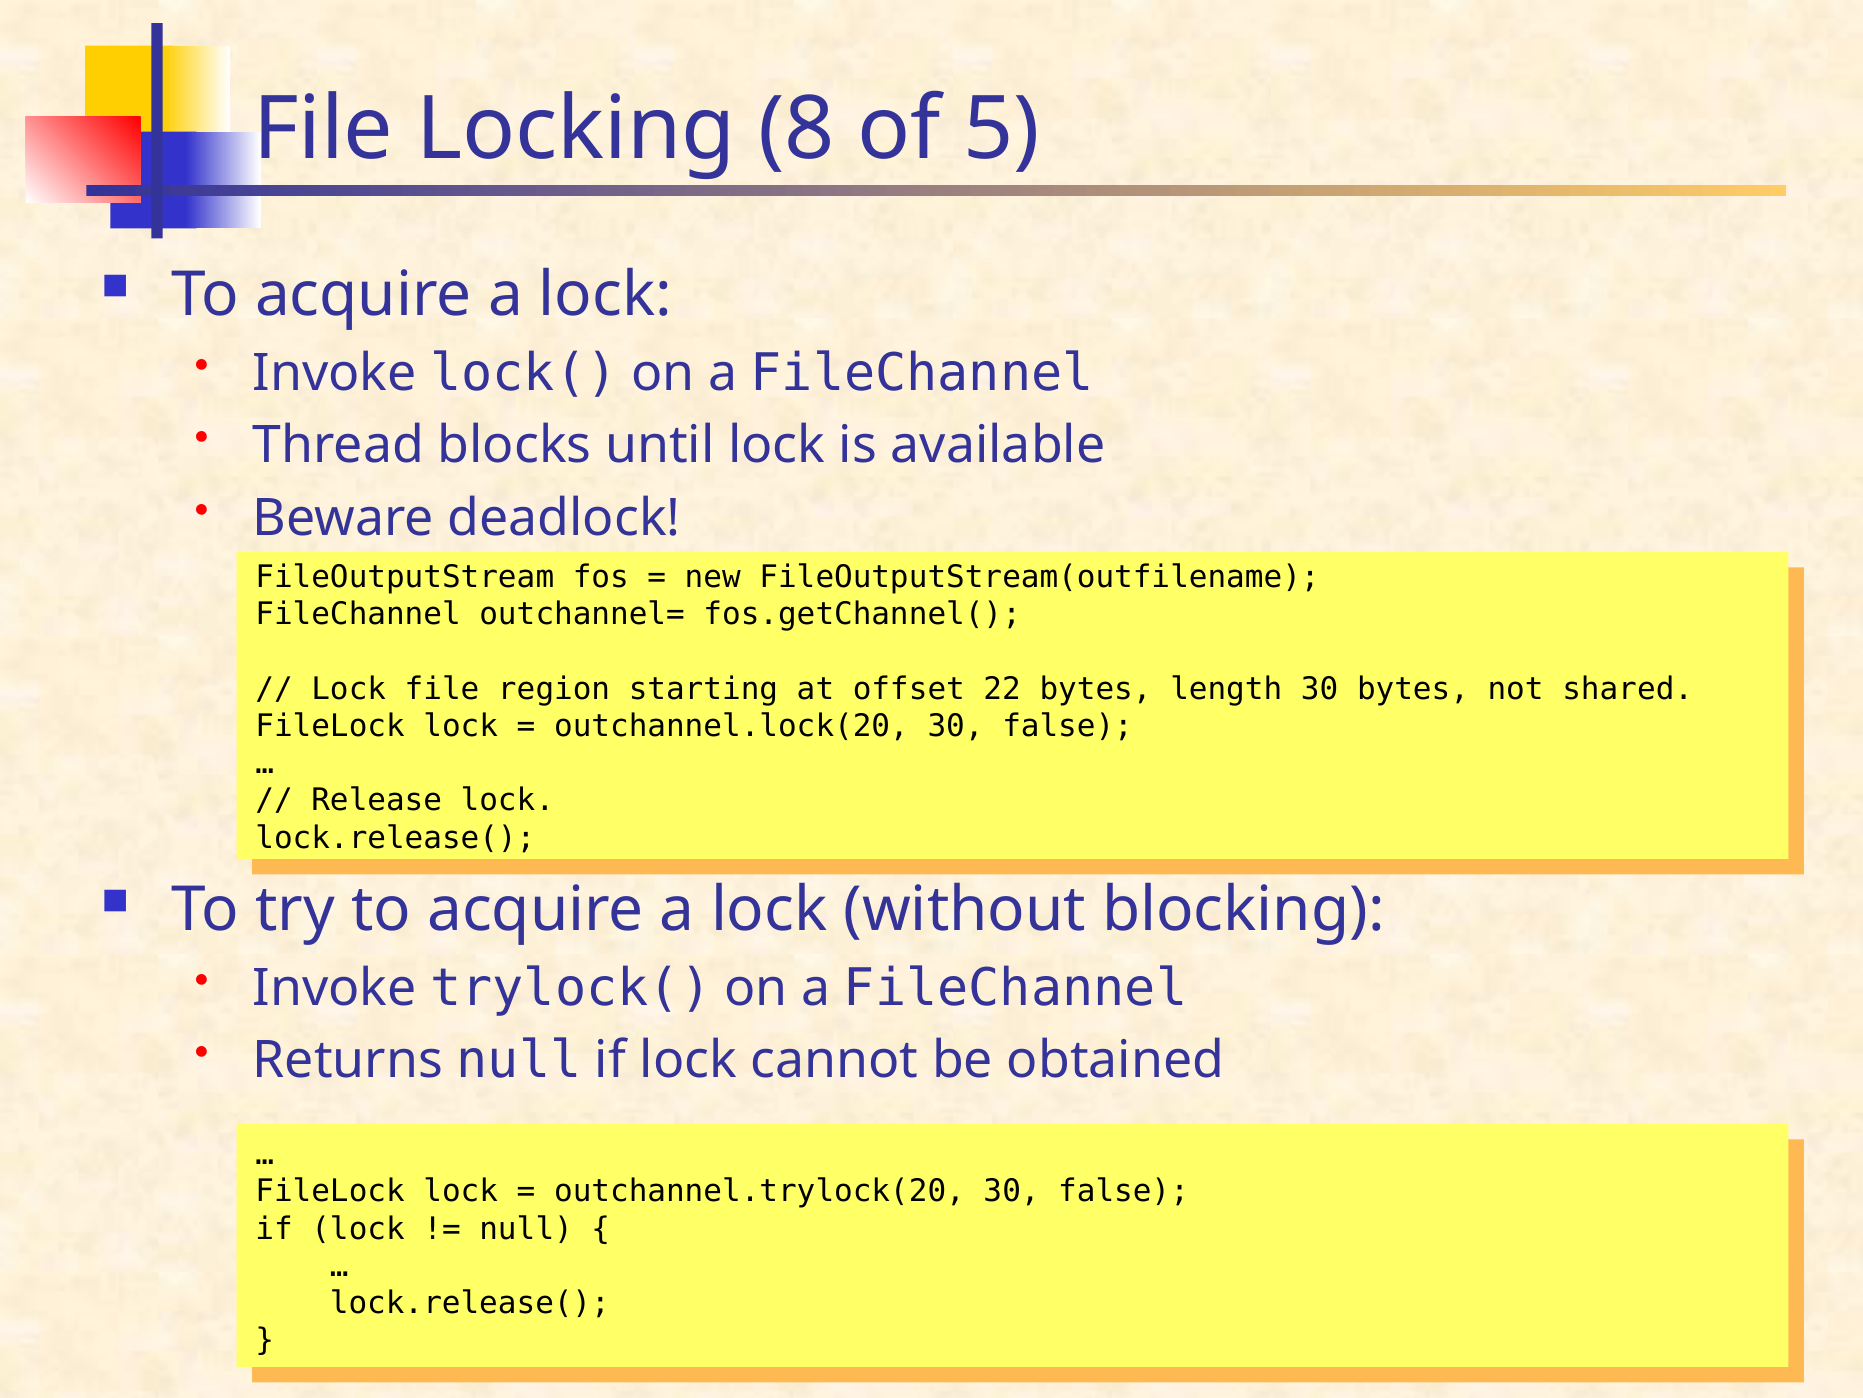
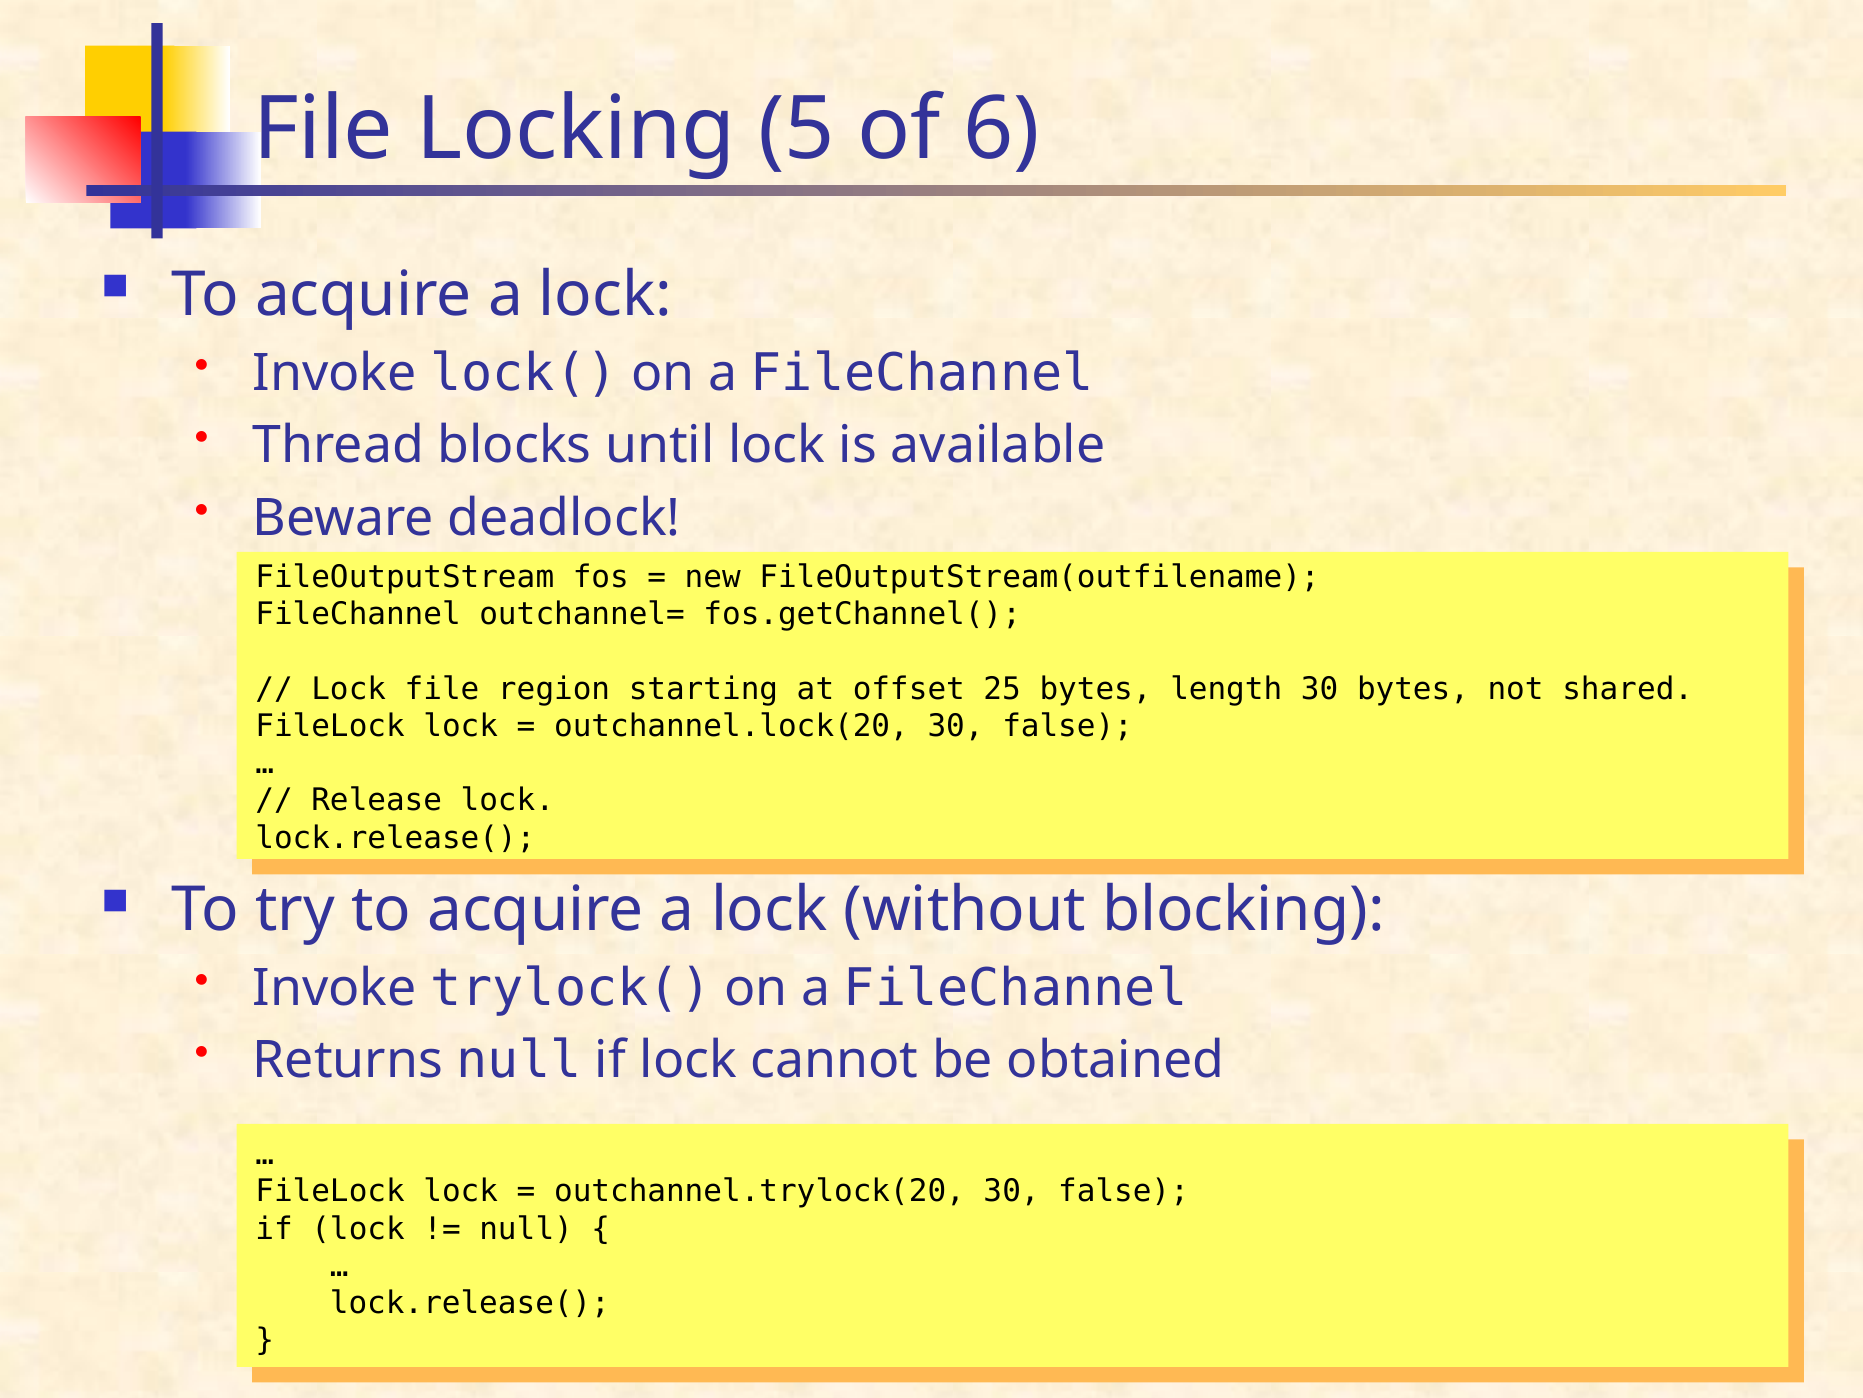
8: 8 -> 5 (797, 129)
5: 5 -> 6 (1002, 129)
22: 22 -> 25 (1002, 688)
